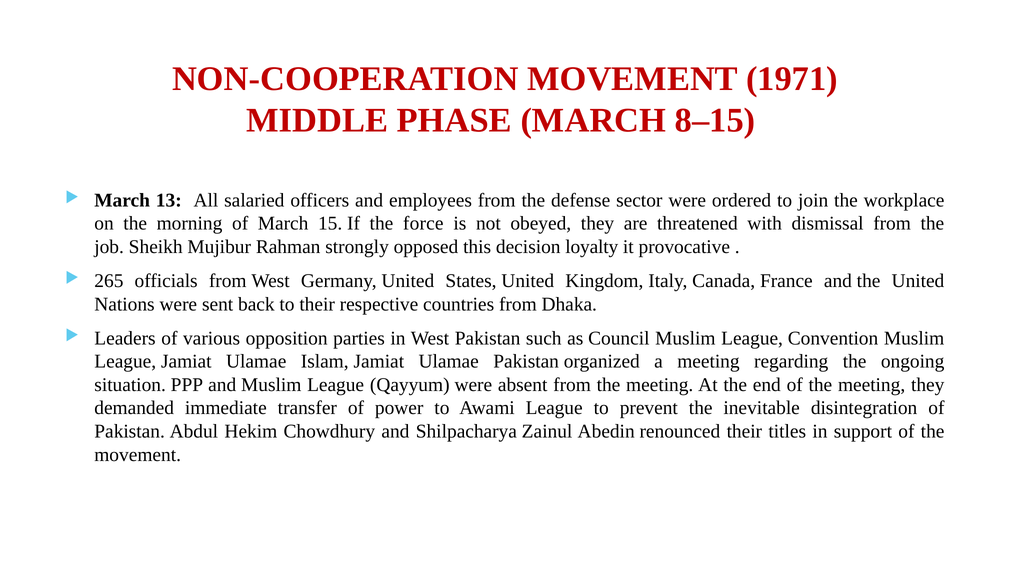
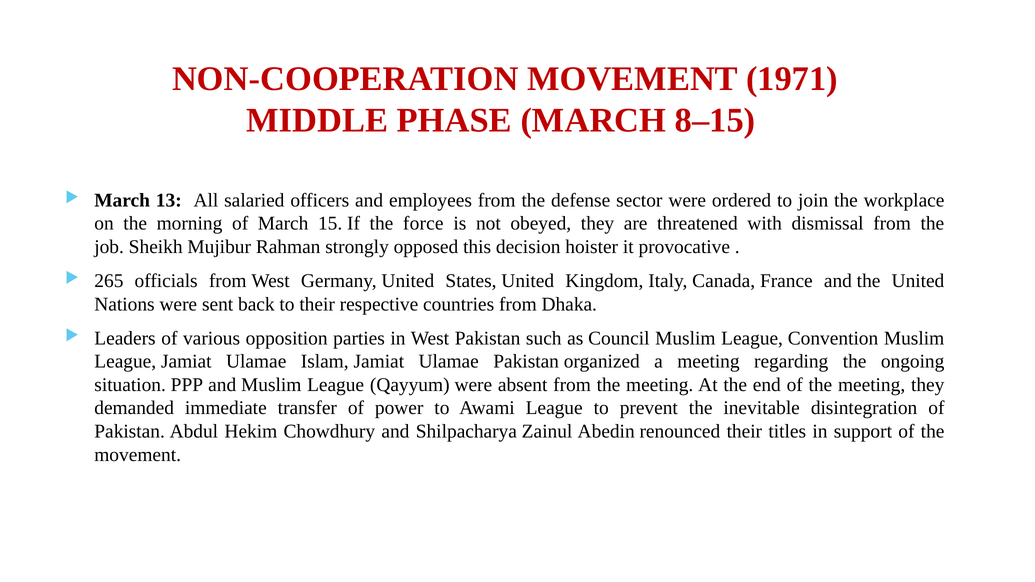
loyalty: loyalty -> hoister (592, 247)
